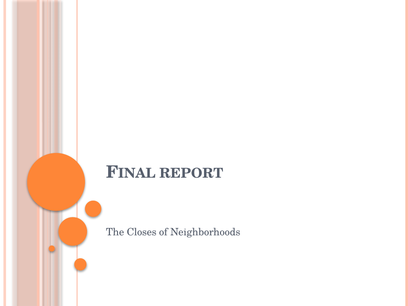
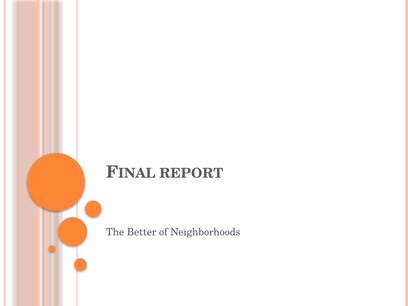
Closes: Closes -> Better (142, 232)
